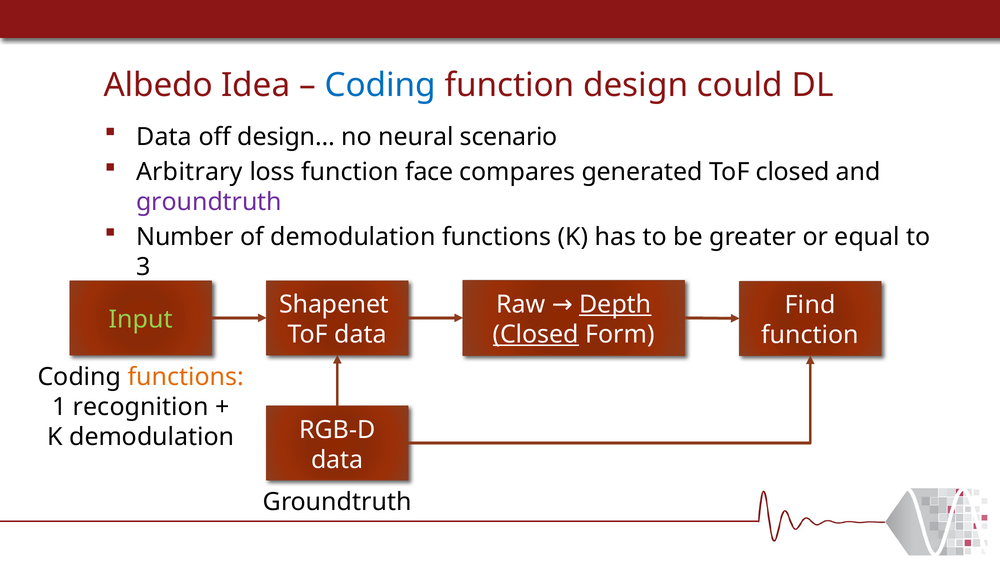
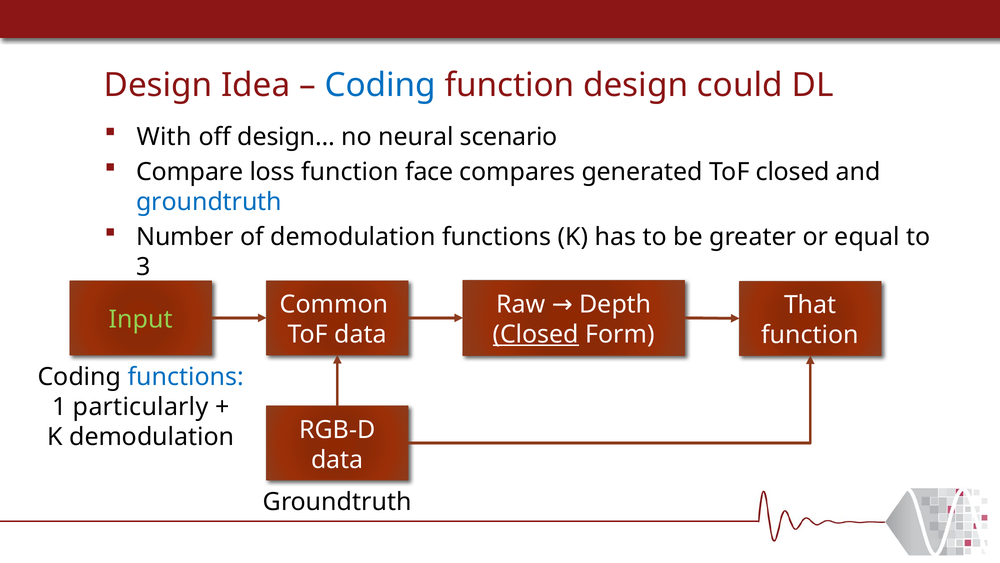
Albedo: Albedo -> Design (158, 85)
Data: Data -> With (164, 137)
Arbitrary: Arbitrary -> Compare (190, 172)
groundtruth colour: purple -> blue (209, 202)
Shapenet: Shapenet -> Common (334, 304)
Depth underline: present -> none (615, 304)
Find: Find -> That (810, 305)
functions colour: orange -> blue (186, 377)
recognition: recognition -> particularly (141, 407)
